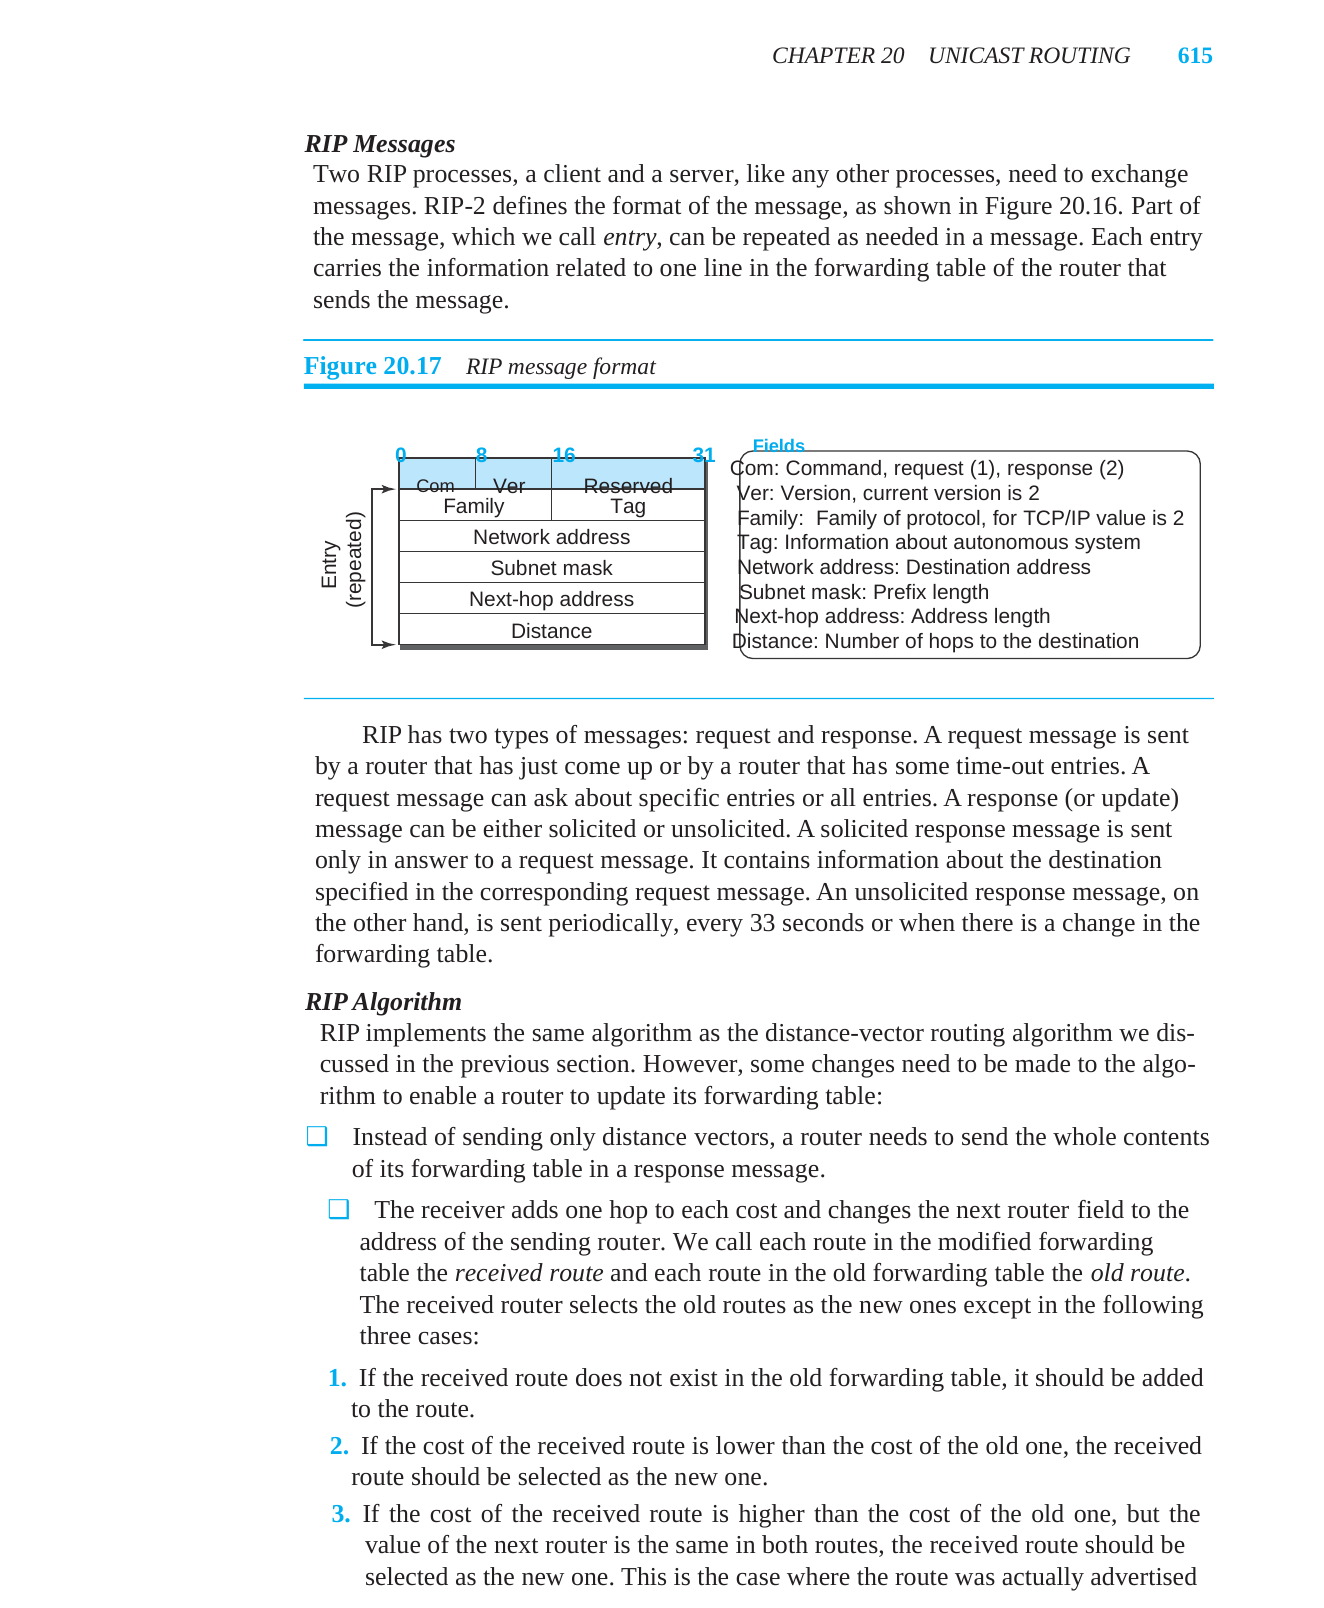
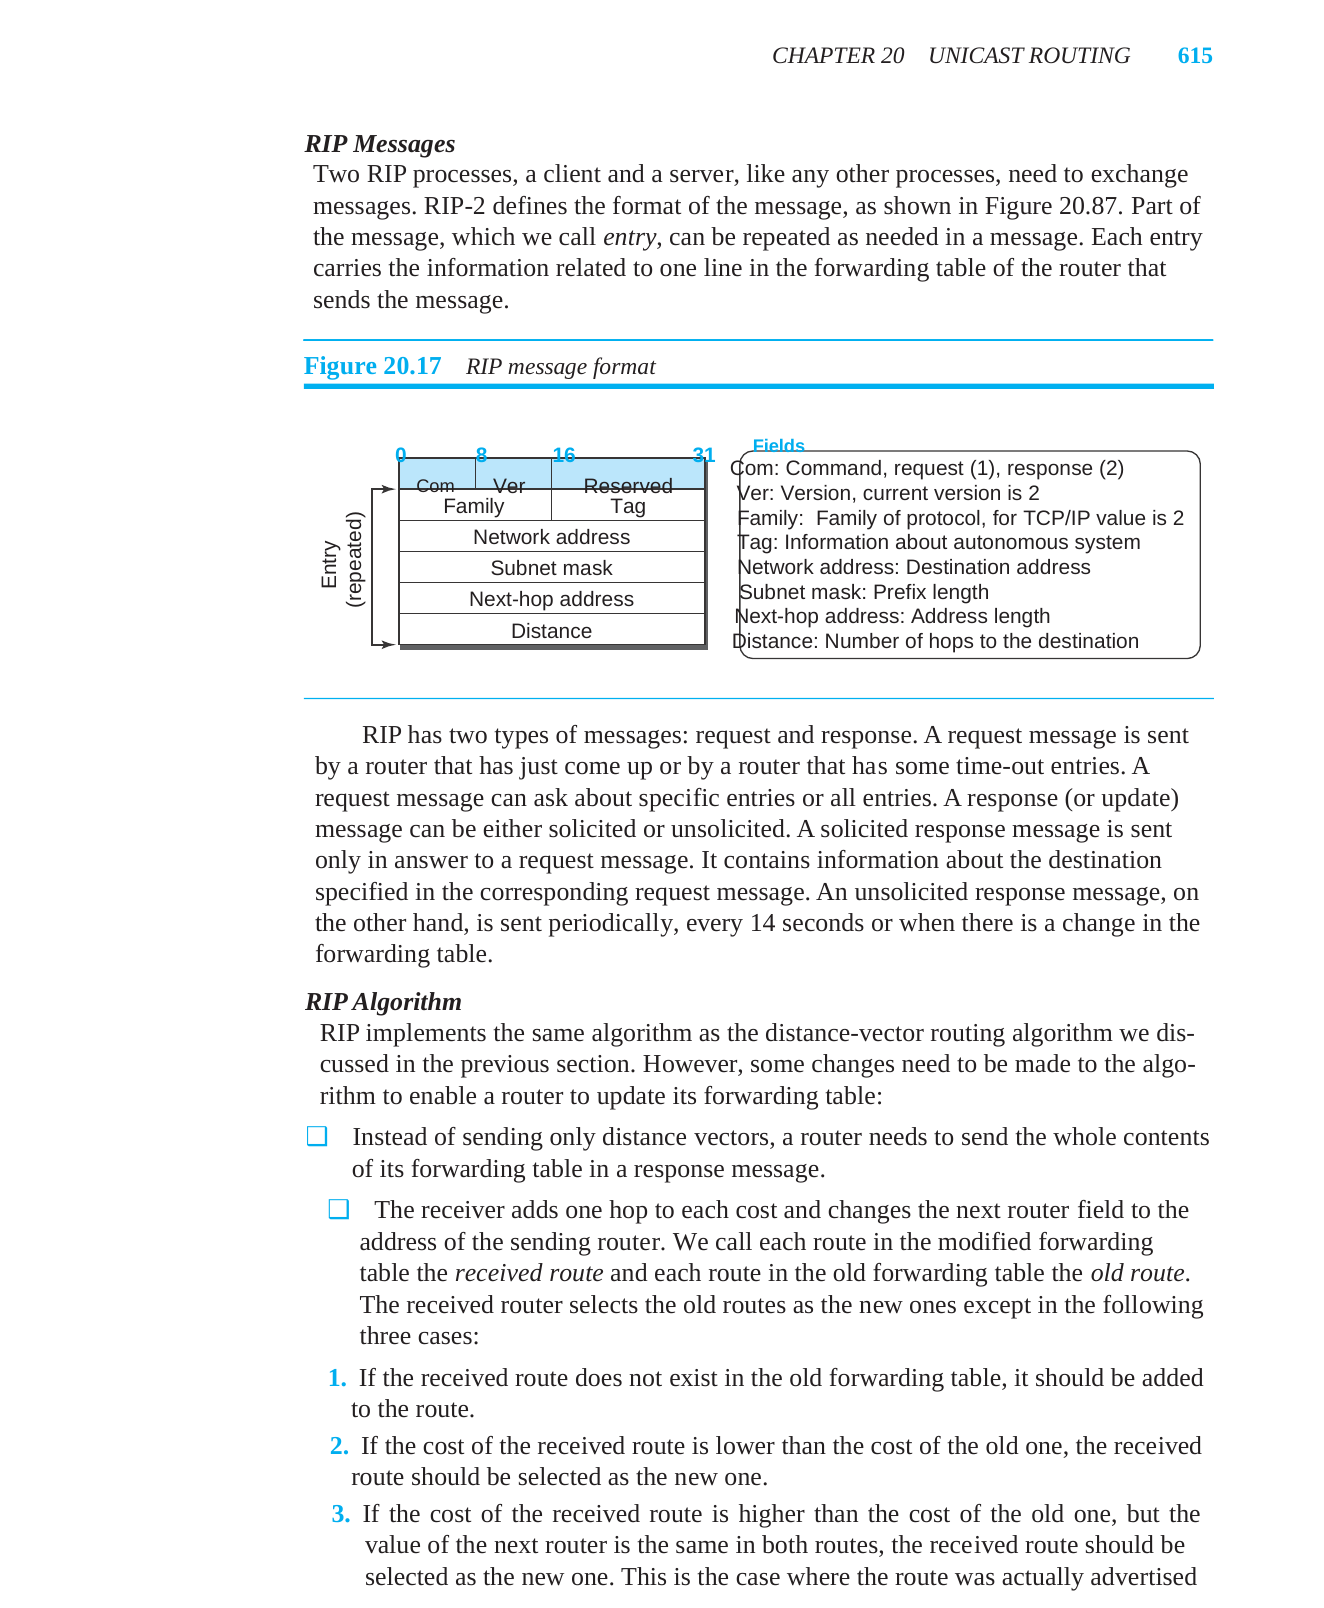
20.16: 20.16 -> 20.87 (1091, 206)
33: 33 -> 14 (763, 923)
